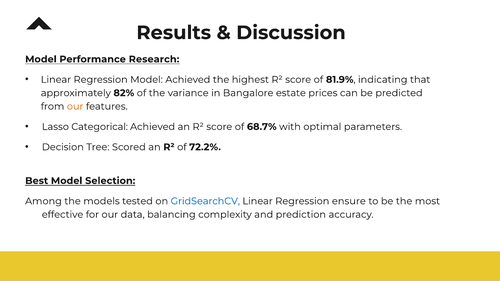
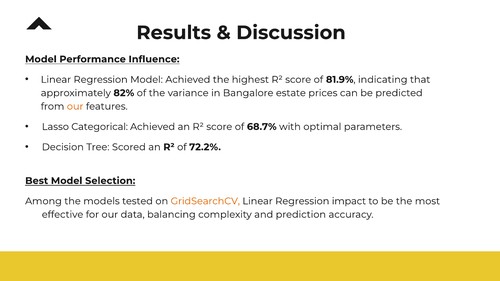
Research: Research -> Influence (154, 59)
GridSearchCV colour: blue -> orange (205, 201)
ensure: ensure -> impact (349, 201)
